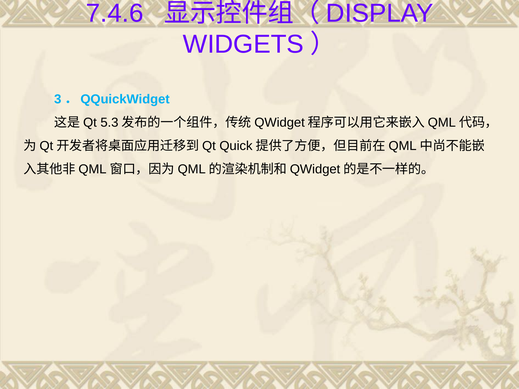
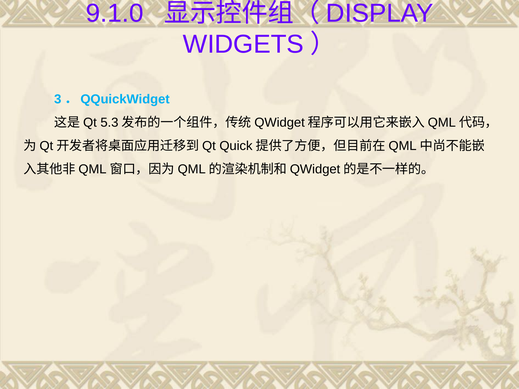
7.4.6: 7.4.6 -> 9.1.0 (115, 13)
